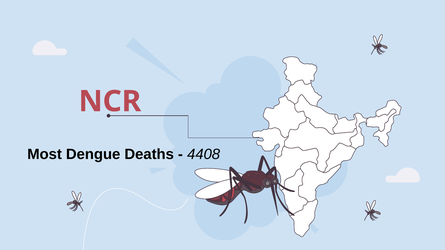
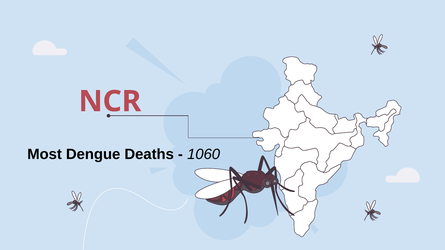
4408: 4408 -> 1060 (204, 154)
